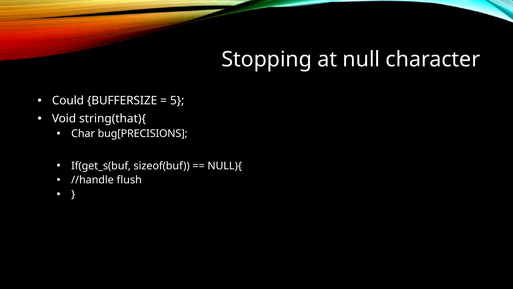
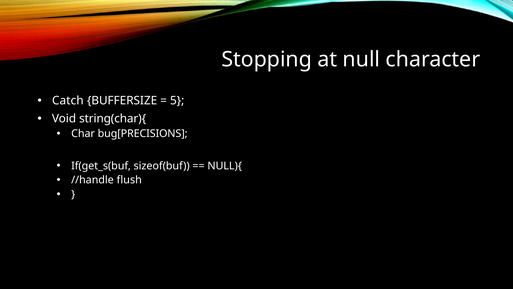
Could: Could -> Catch (68, 101)
string(that){: string(that){ -> string(char){ (113, 119)
